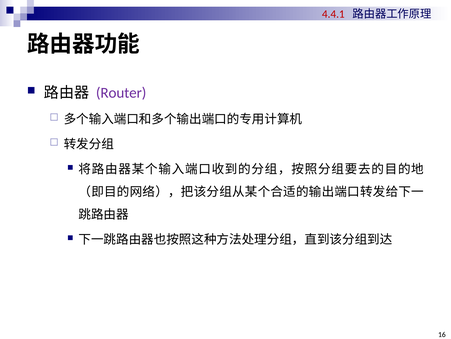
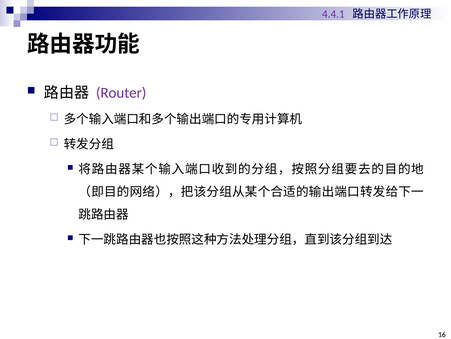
4.4.1 colour: red -> purple (333, 14)
